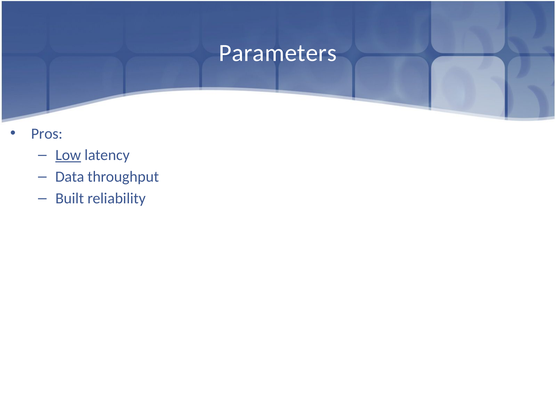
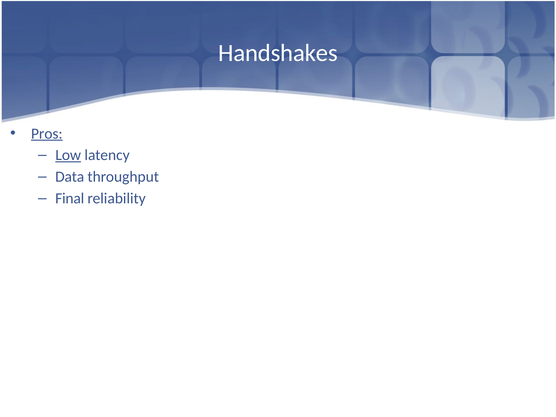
Parameters: Parameters -> Handshakes (278, 53)
Pros underline: none -> present (47, 134)
Built: Built -> Final (70, 198)
